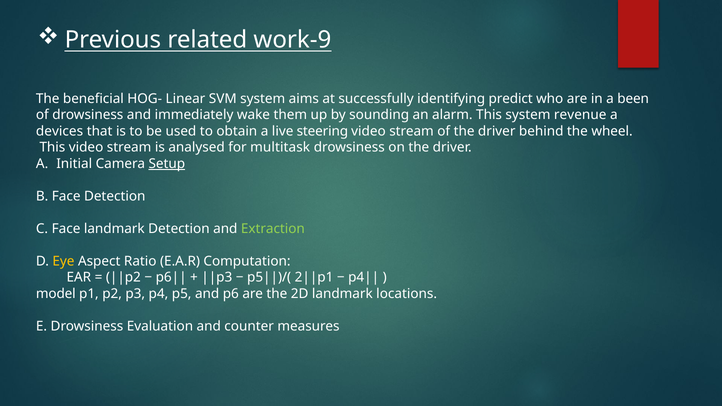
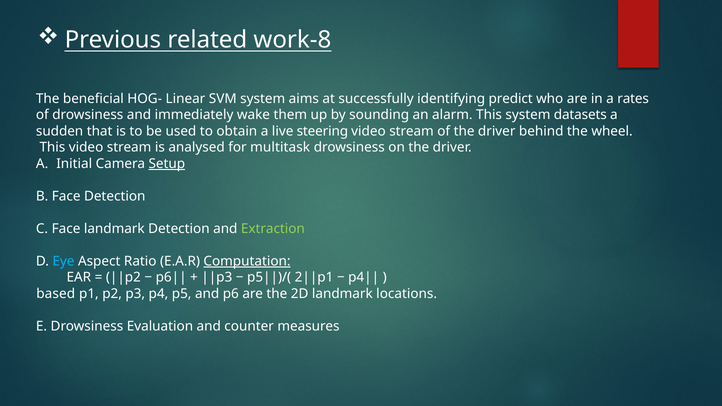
work-9: work-9 -> work-8 (292, 40)
been: been -> rates (633, 99)
revenue: revenue -> datasets (580, 115)
devices: devices -> sudden (60, 131)
Eye colour: yellow -> light blue (63, 261)
Computation underline: none -> present (247, 261)
model: model -> based (56, 294)
